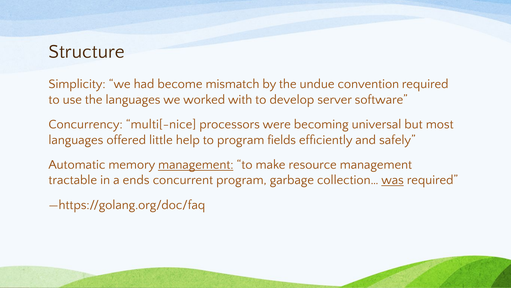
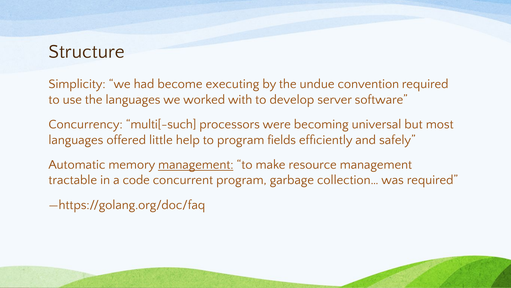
mismatch: mismatch -> executing (232, 84)
multi[-nice: multi[-nice -> multi[-such (161, 124)
ends: ends -> code (136, 180)
was underline: present -> none (393, 180)
